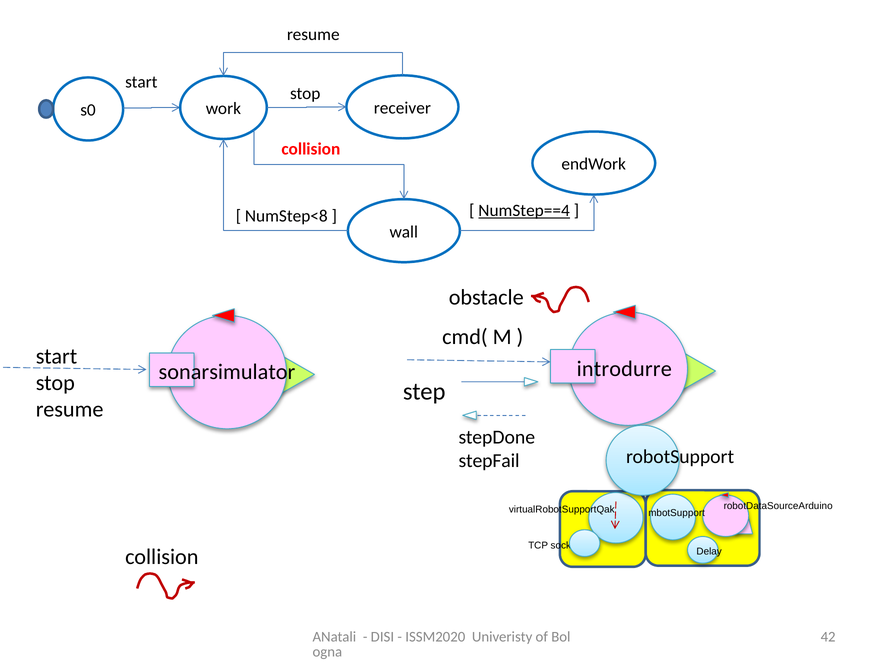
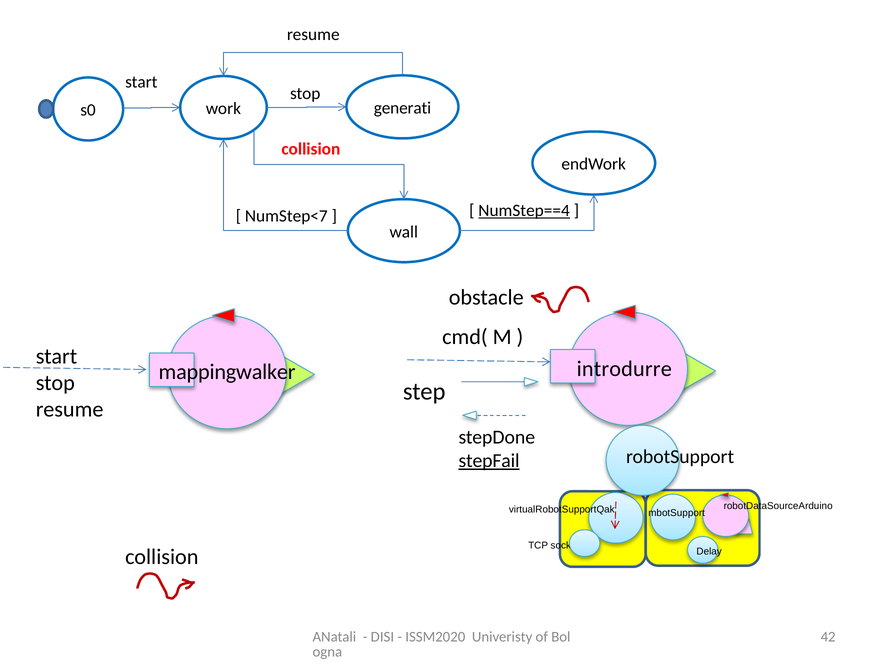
receiver: receiver -> generati (402, 108)
NumStep<8: NumStep<8 -> NumStep<7 (286, 216)
sonarsimulator: sonarsimulator -> mappingwalker (227, 372)
stepFail underline: none -> present (489, 461)
